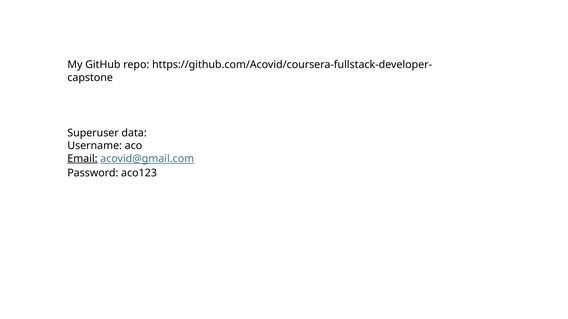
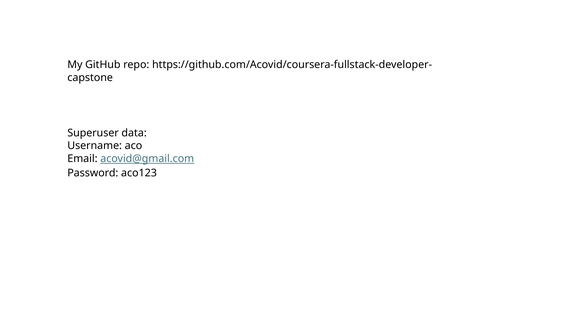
Email underline: present -> none (82, 159)
